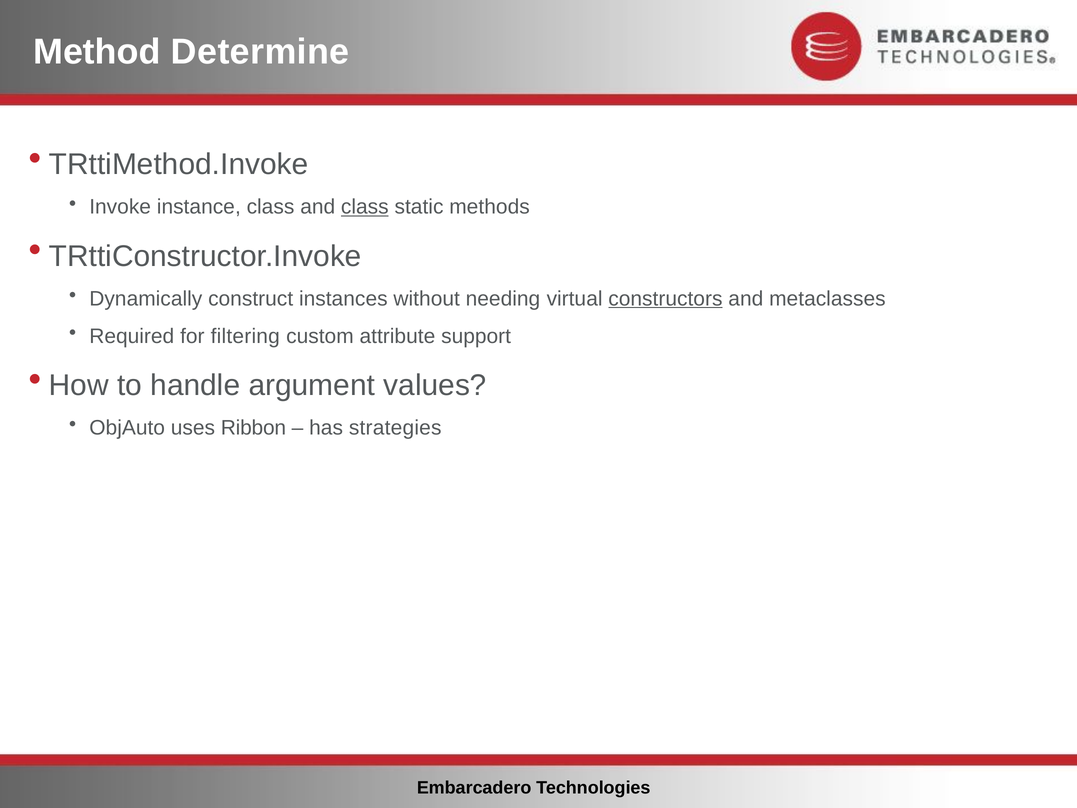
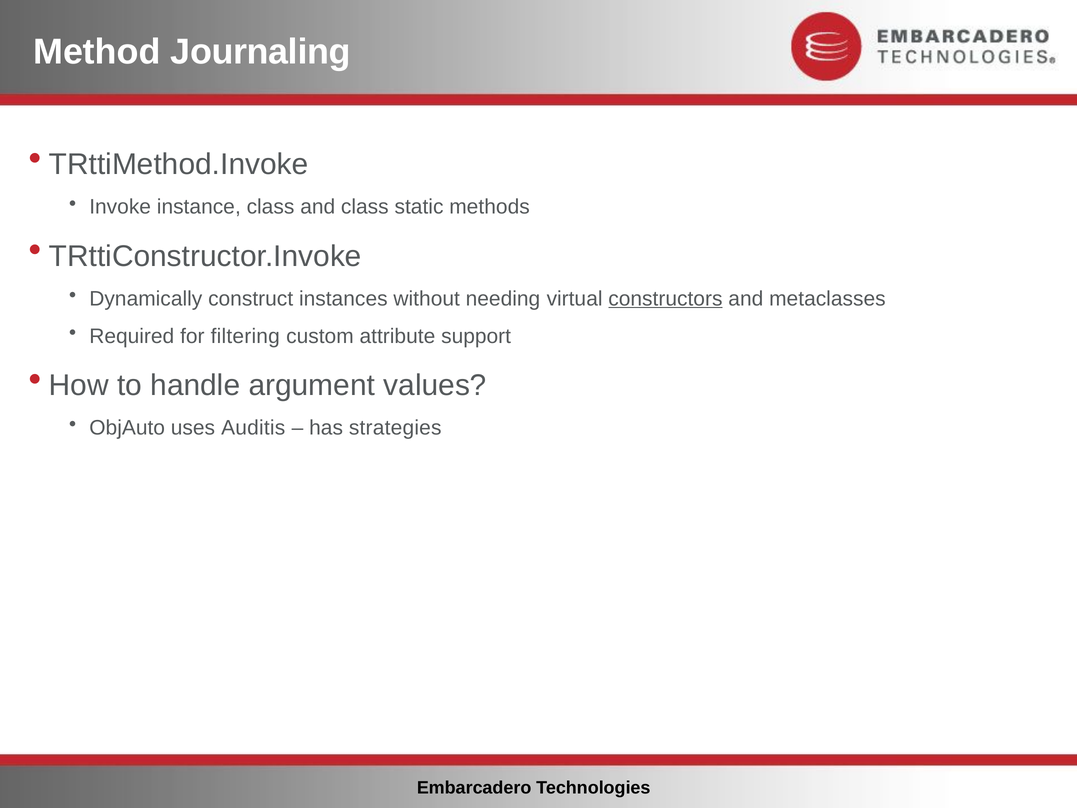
Determine: Determine -> Journaling (260, 52)
class underline: present -> none (365, 207)
Ribbon: Ribbon -> Auditis (253, 428)
